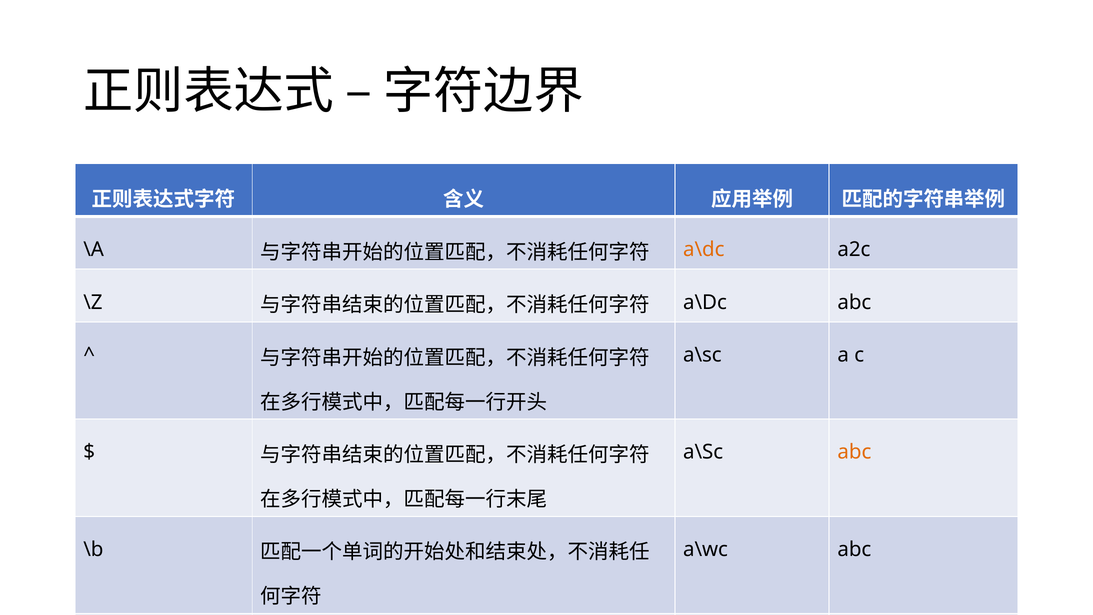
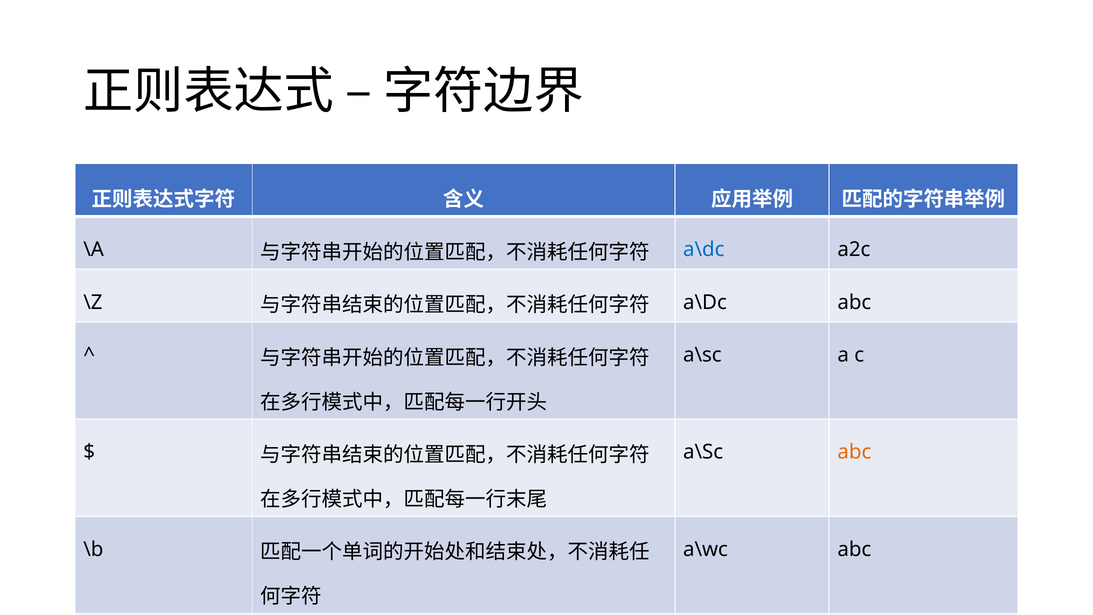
a\dc colour: orange -> blue (704, 249)
